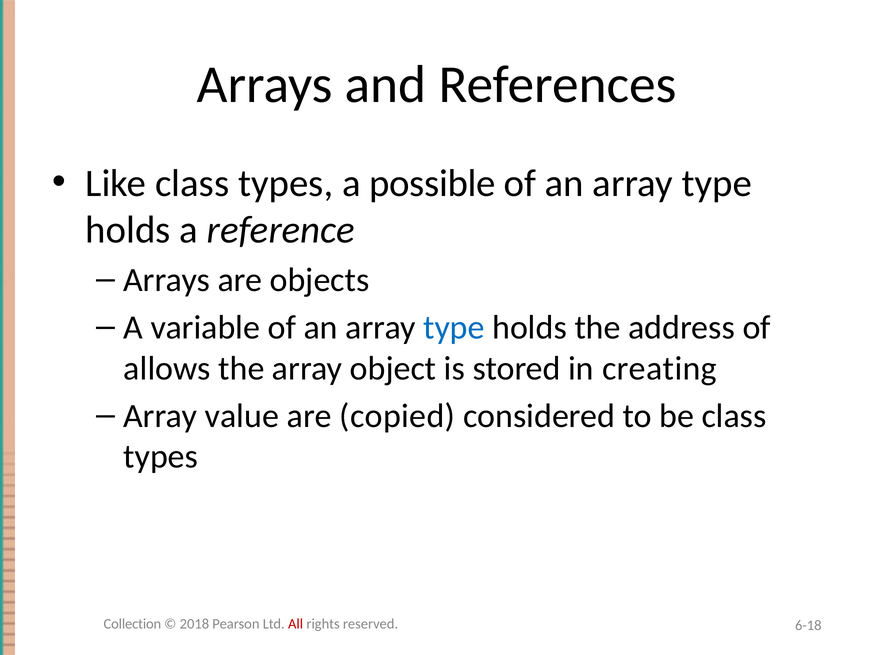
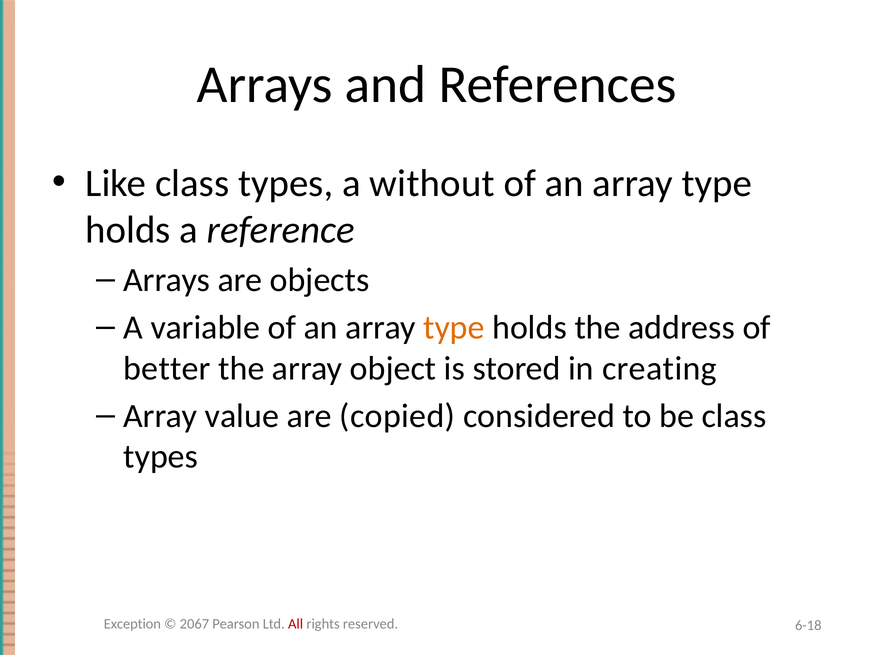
possible: possible -> without (432, 183)
type colour: blue -> orange (454, 328)
allows: allows -> better (167, 369)
Collection: Collection -> Exception (132, 624)
2018: 2018 -> 2067 (194, 624)
